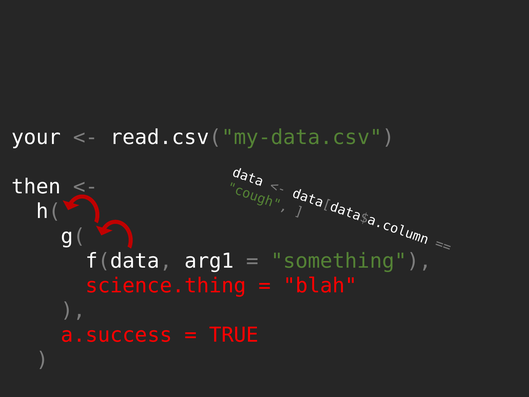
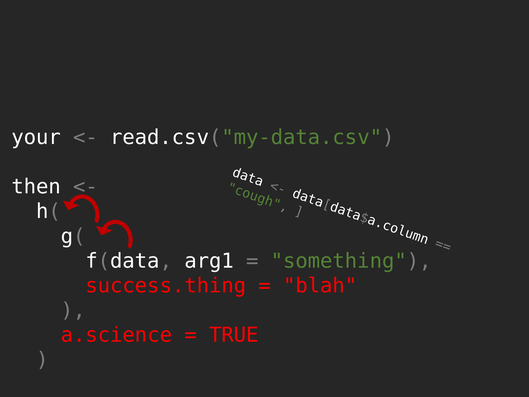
science.thing: science.thing -> success.thing (166, 285)
a.success: a.success -> a.science (116, 335)
